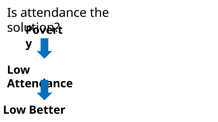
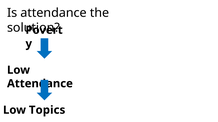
Better: Better -> Topics (47, 111)
